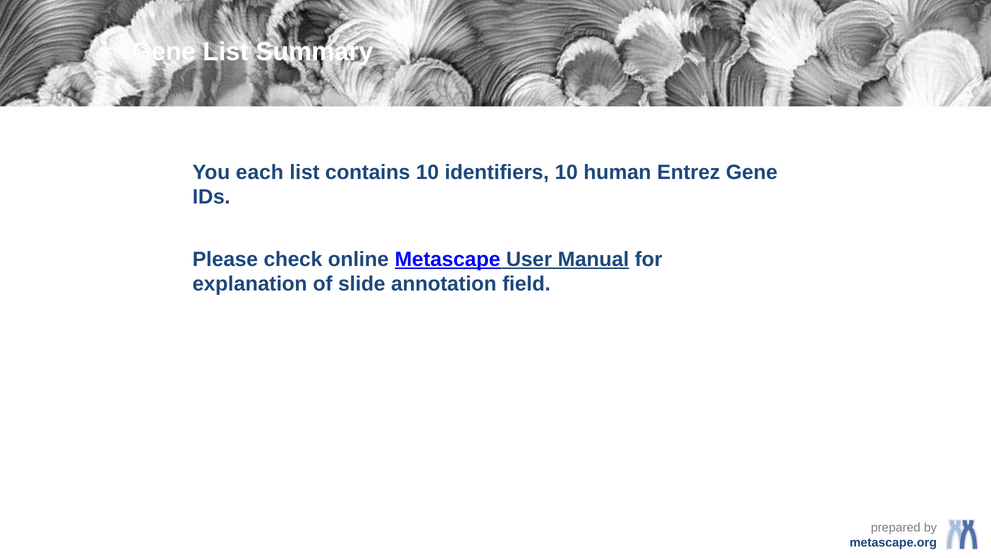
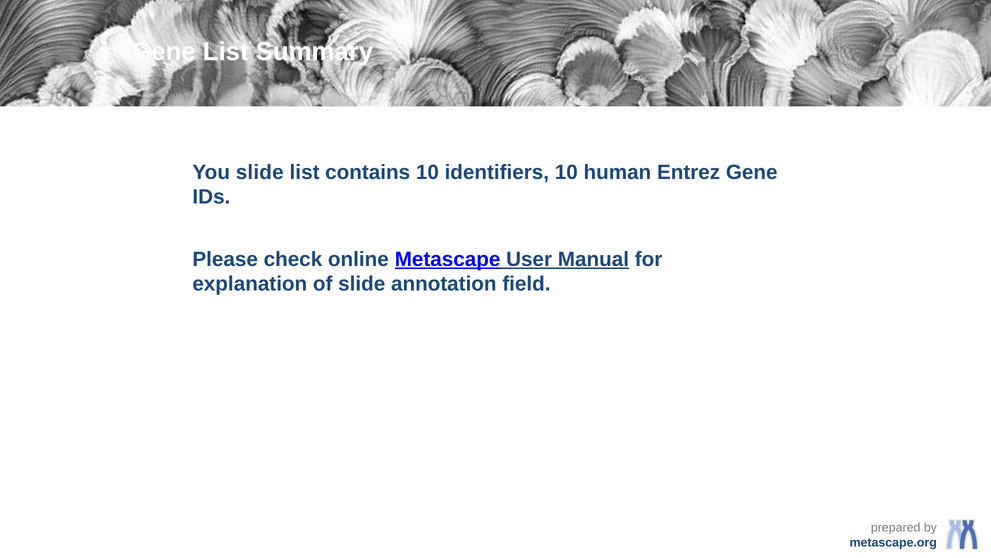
You each: each -> slide (260, 172)
